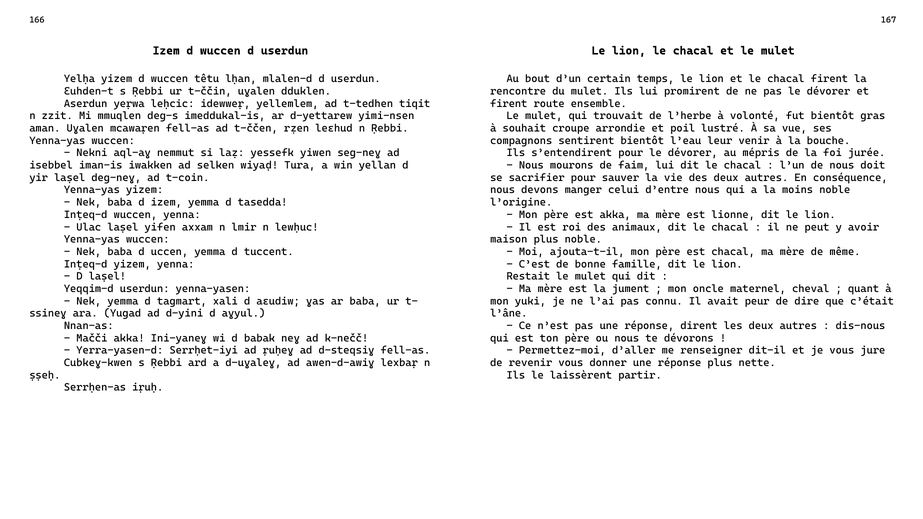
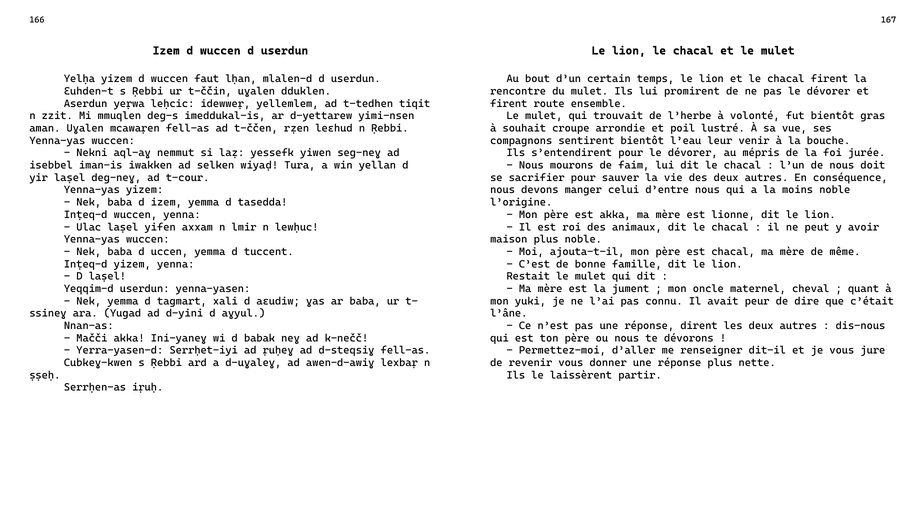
têtu: têtu -> faut (207, 79)
t-coin: t-coin -> t-cour (188, 178)
